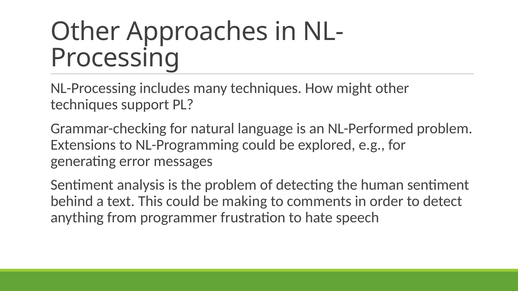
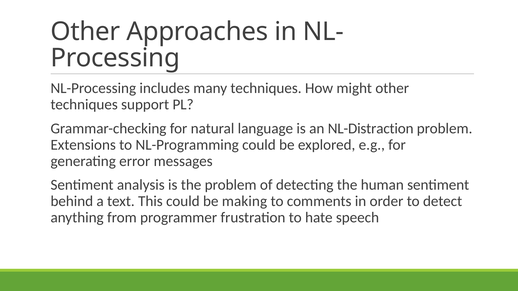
NL-Performed: NL-Performed -> NL-Distraction (371, 129)
